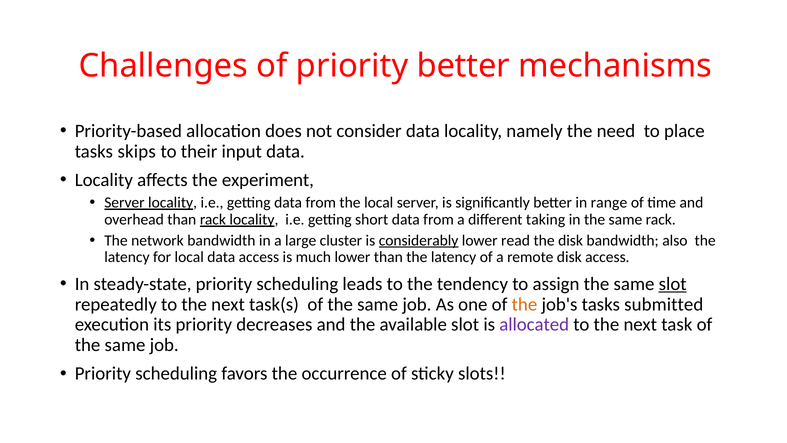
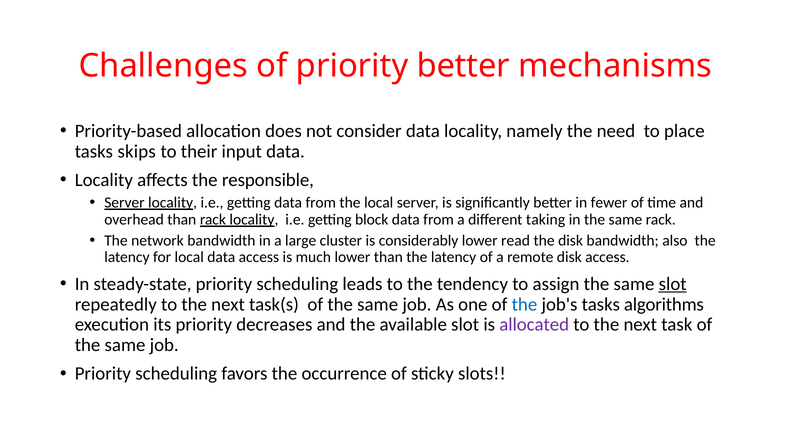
experiment: experiment -> responsible (268, 180)
range: range -> fewer (609, 202)
short: short -> block (372, 219)
considerably underline: present -> none (419, 240)
the colour: orange -> blue (524, 304)
submitted: submitted -> algorithms (664, 304)
